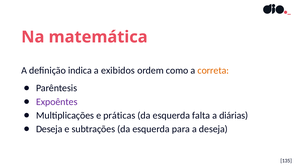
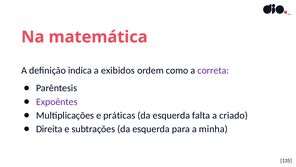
correta colour: orange -> purple (213, 70)
diárias: diárias -> criado (234, 115)
Deseja: Deseja -> Direita (49, 129)
a deseja: deseja -> minha (213, 129)
